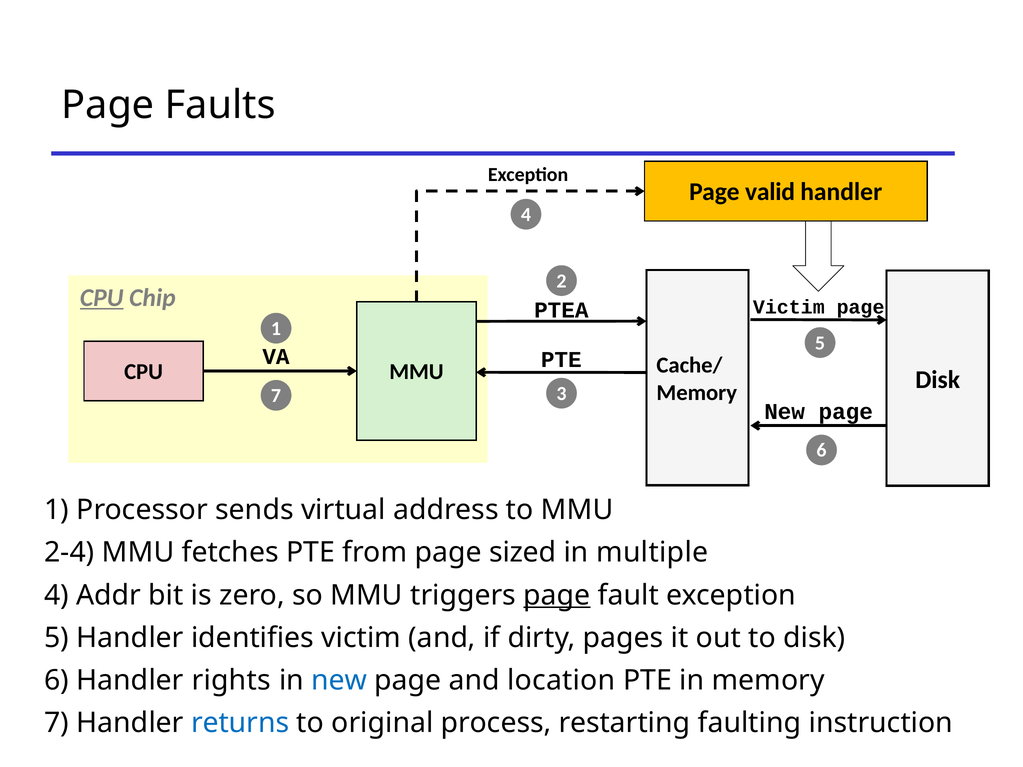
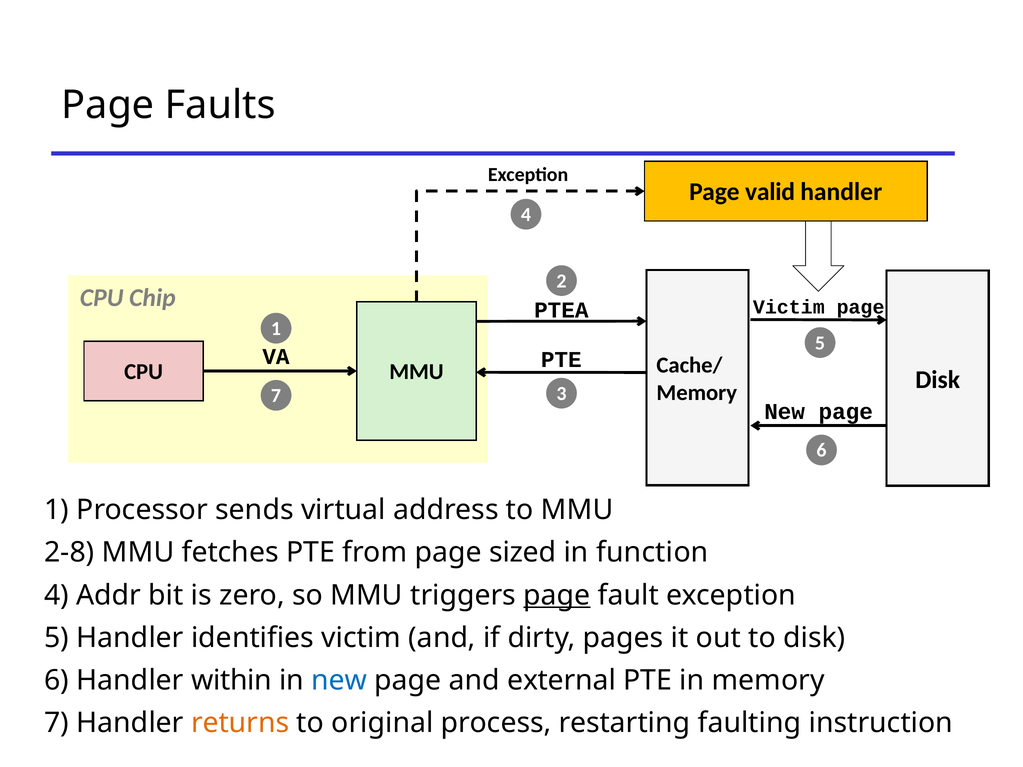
CPU underline: present -> none (102, 298)
2-4: 2-4 -> 2-8 (69, 553)
multiple: multiple -> function (652, 553)
rights: rights -> within (232, 681)
location: location -> external (562, 681)
returns colour: blue -> orange (240, 723)
